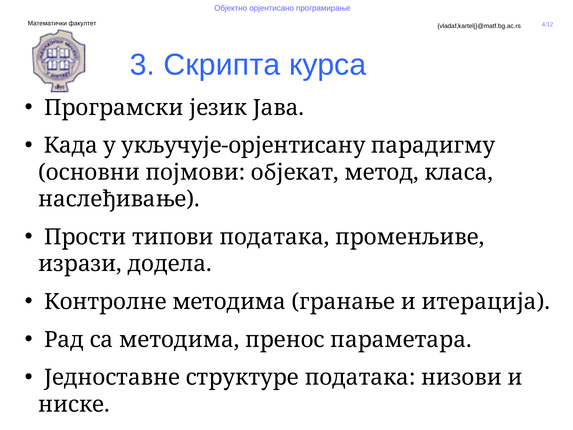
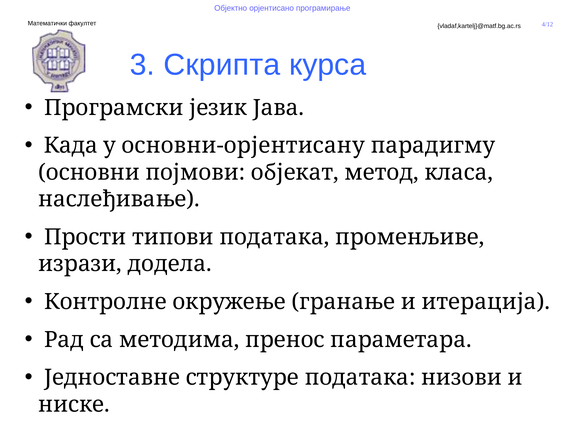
укључује-орјентисану: укључује-орјентисану -> основни-орјентисану (243, 146)
Контролне методима: методима -> окружење (229, 302)
